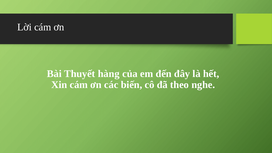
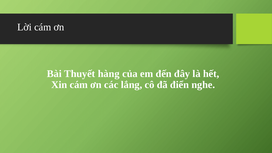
biến: biến -> lắng (132, 85)
theo: theo -> điển (180, 85)
